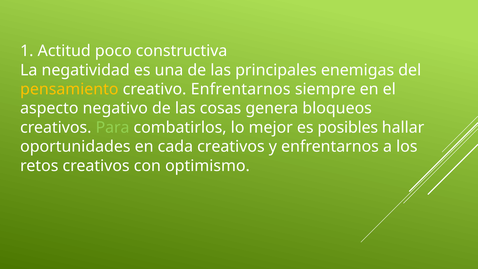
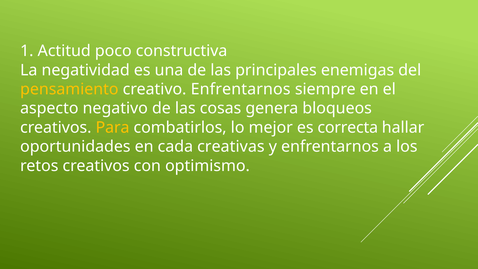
Para colour: light green -> yellow (113, 127)
posibles: posibles -> correcta (348, 127)
cada creativos: creativos -> creativas (231, 147)
